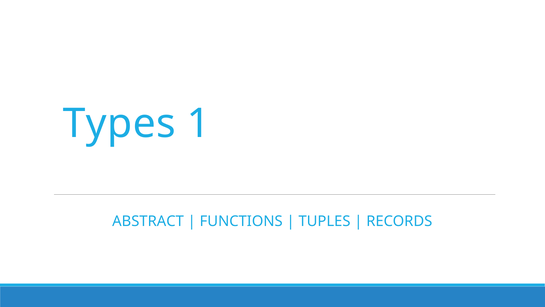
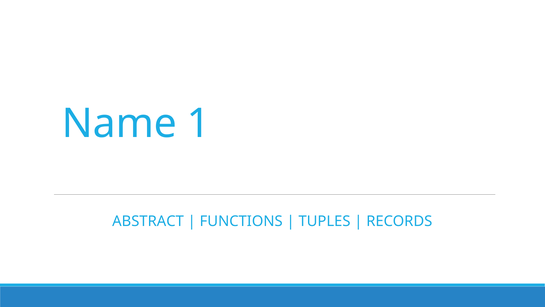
Types: Types -> Name (119, 124)
